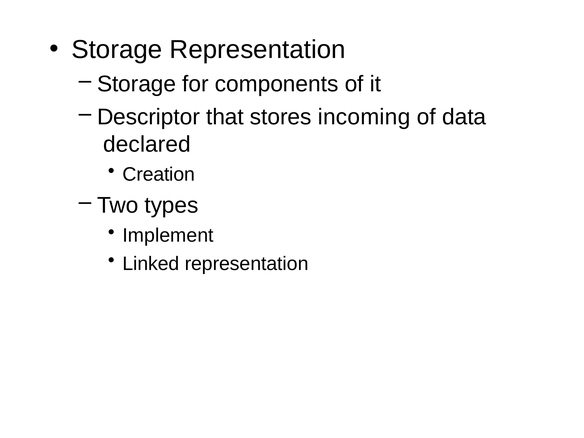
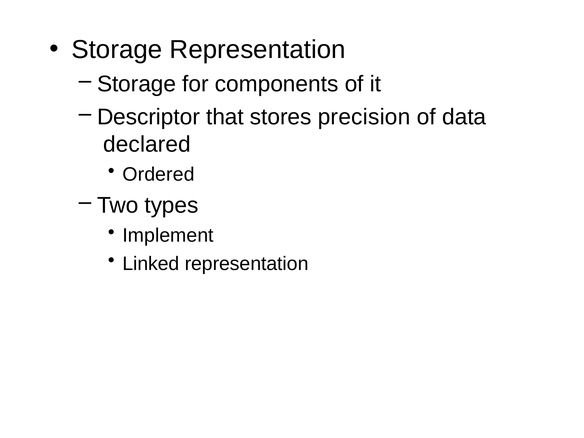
incoming: incoming -> precision (364, 117)
Creation: Creation -> Ordered (159, 174)
